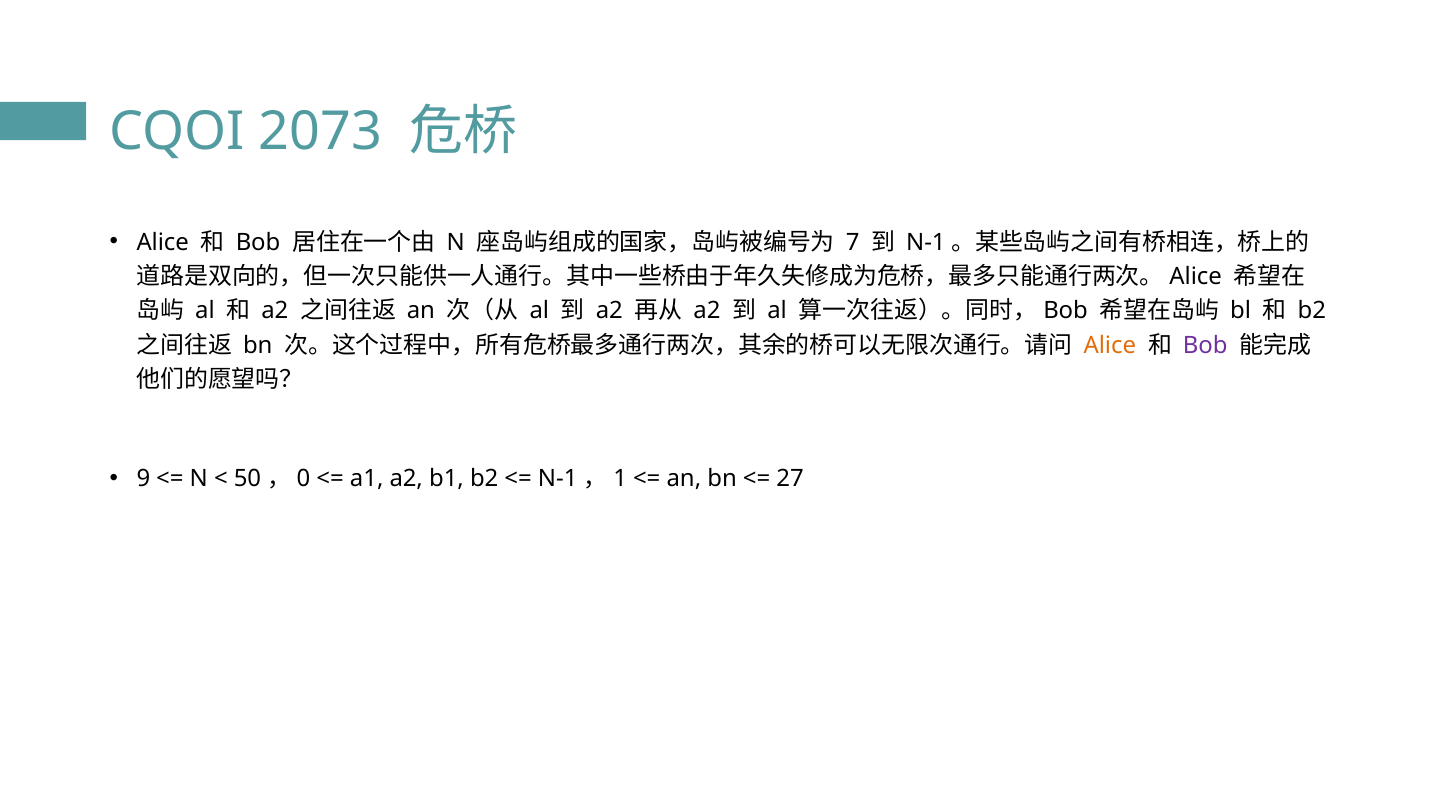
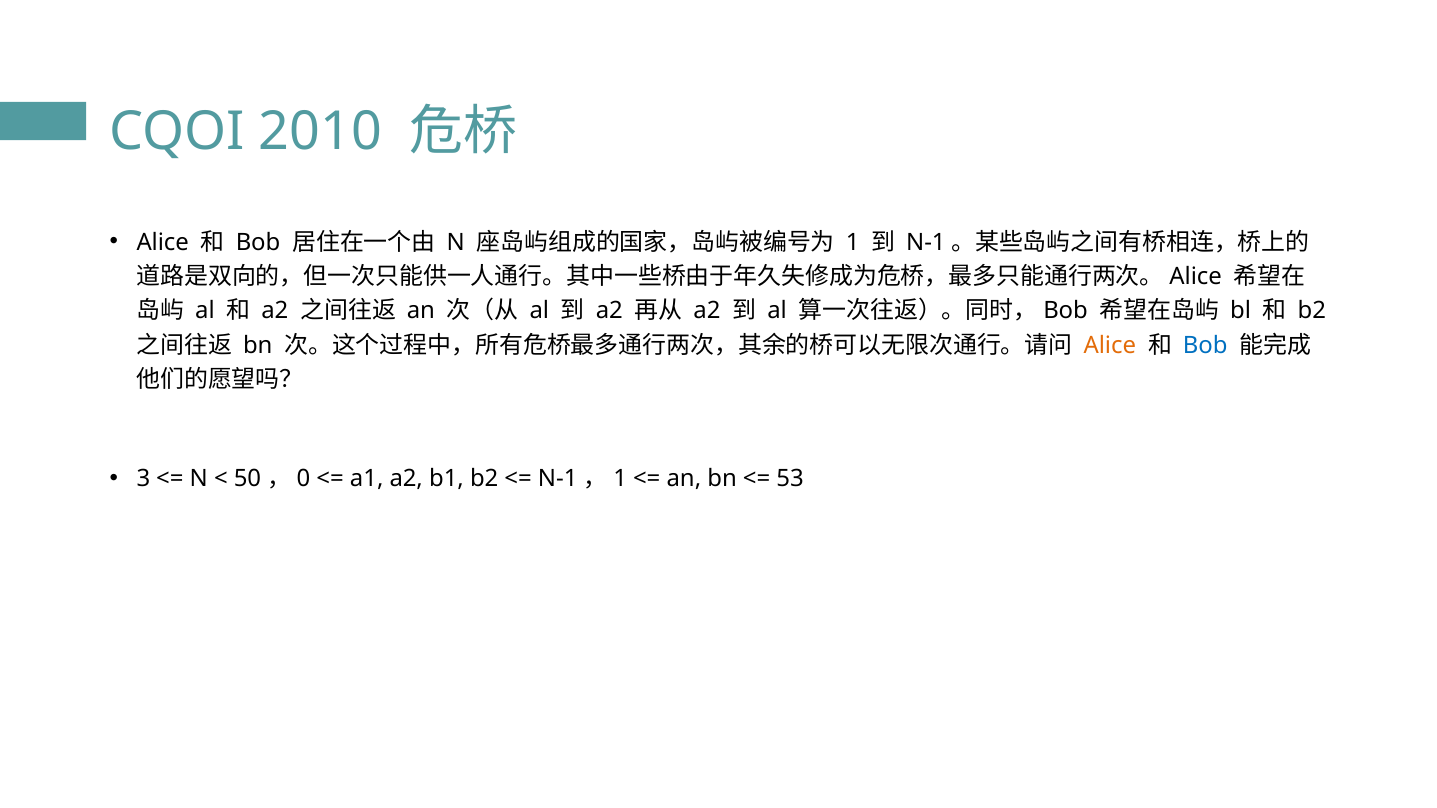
2073: 2073 -> 2010 (320, 131)
7: 7 -> 1 (853, 242)
Bob colour: purple -> blue (1205, 346)
9: 9 -> 3 (143, 479)
27: 27 -> 53 (790, 479)
